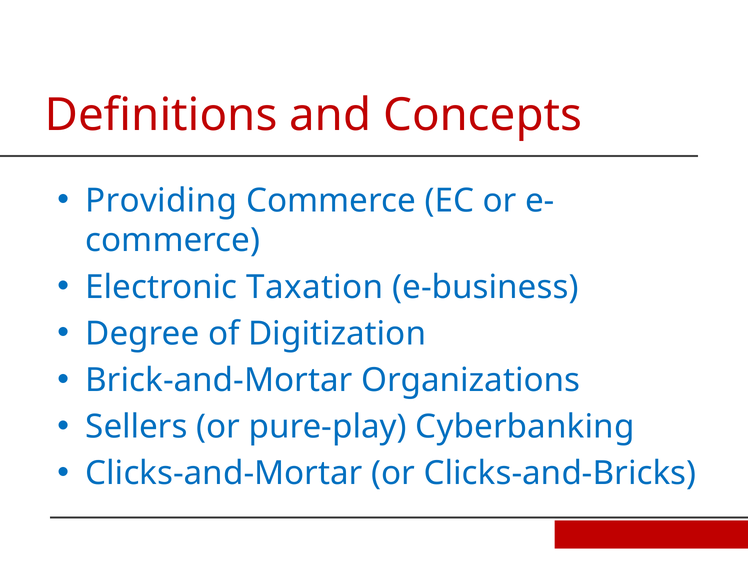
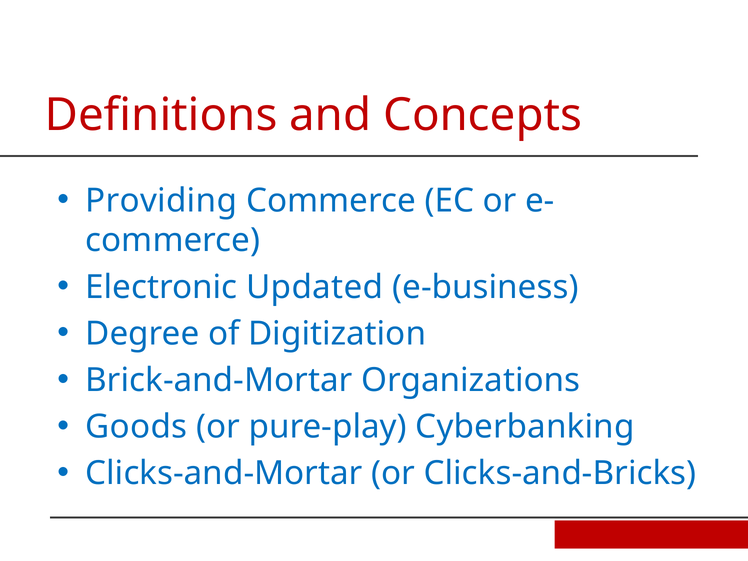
Taxation: Taxation -> Updated (315, 287)
Sellers: Sellers -> Goods (136, 427)
